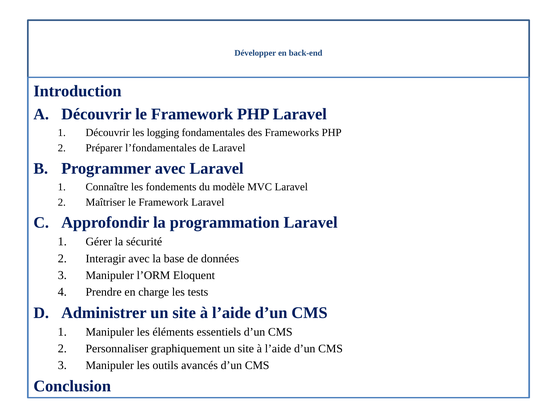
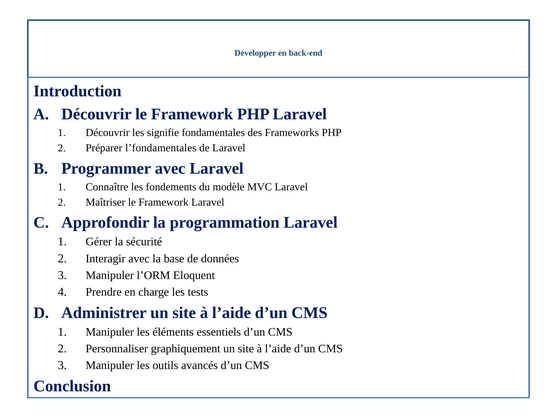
logging: logging -> signifie (163, 132)
